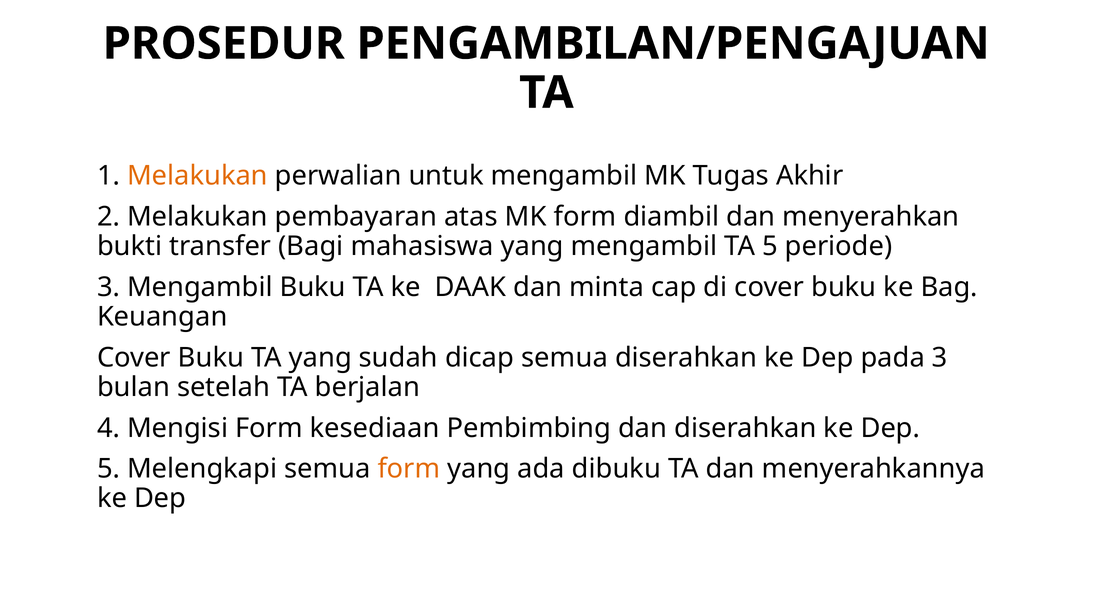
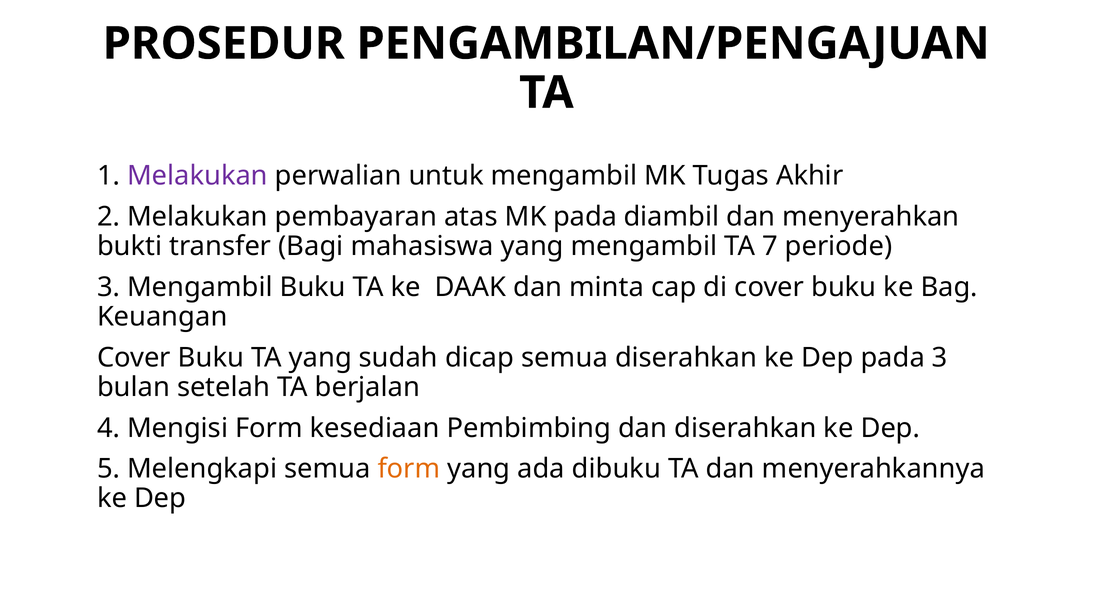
Melakukan colour: orange -> purple (197, 176)
MK form: form -> pada (585, 217)
TA 5: 5 -> 7 (770, 246)
